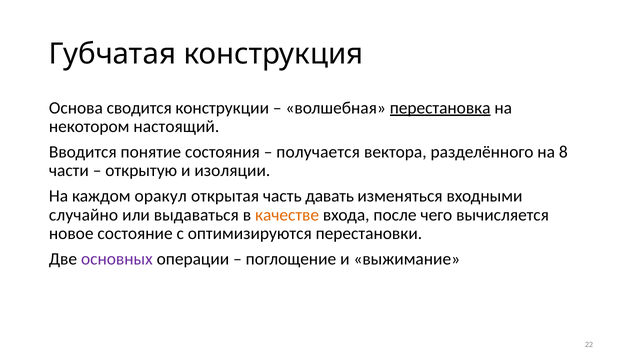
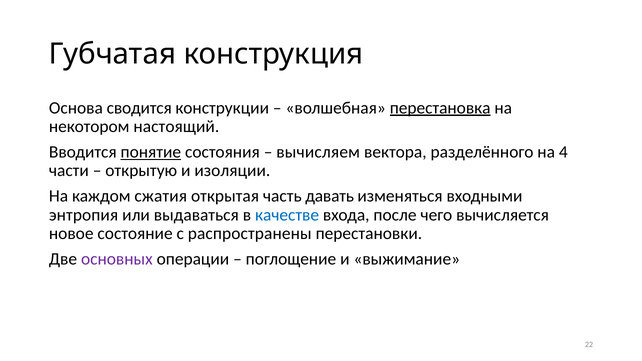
понятие underline: none -> present (151, 152)
получается: получается -> вычисляем (318, 152)
8: 8 -> 4 (563, 152)
оракул: оракул -> сжатия (161, 196)
случайно: случайно -> энтропия (84, 215)
качестве colour: orange -> blue (287, 215)
оптимизируются: оптимизируются -> распространены (250, 234)
